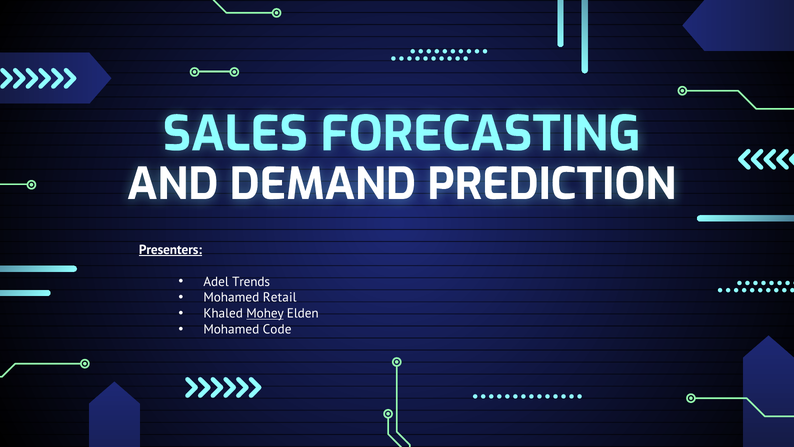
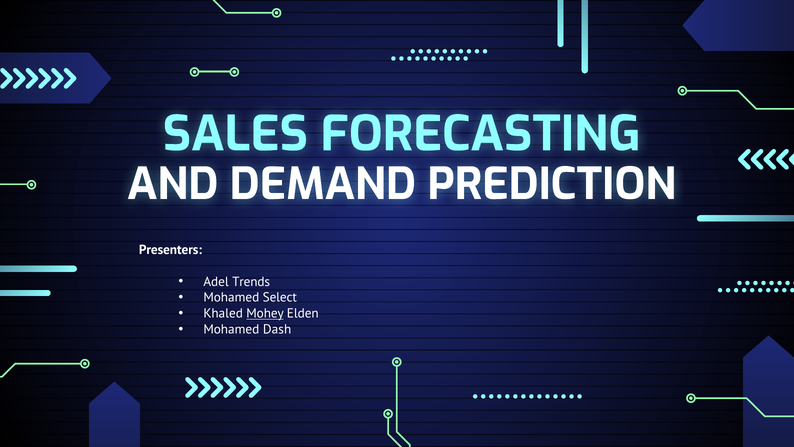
Presenters underline: present -> none (170, 250)
Retail: Retail -> Select (280, 297)
Code: Code -> Dash (277, 329)
